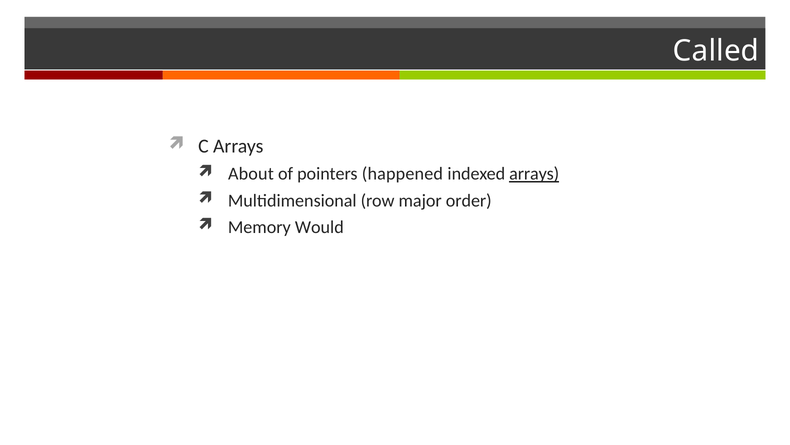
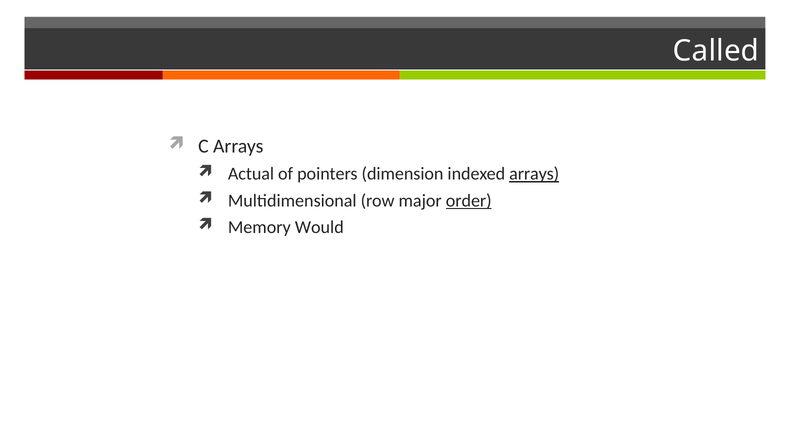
About: About -> Actual (251, 174)
happened: happened -> dimension (403, 174)
order underline: none -> present (469, 200)
